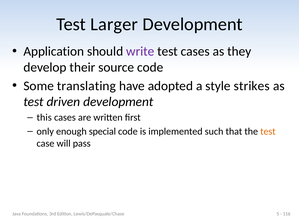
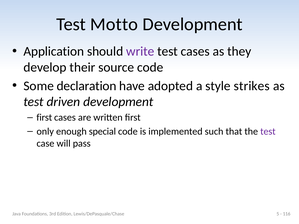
Larger: Larger -> Motto (114, 24)
translating: translating -> declaration (87, 86)
this: this -> first (44, 118)
test colour: orange -> purple (268, 132)
